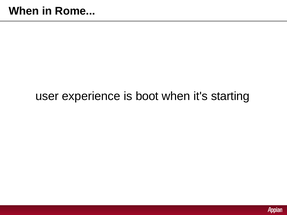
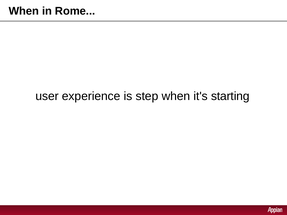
boot: boot -> step (147, 96)
